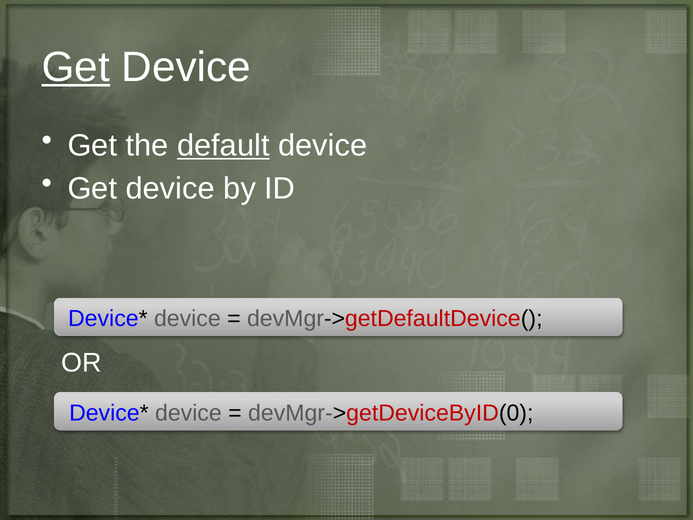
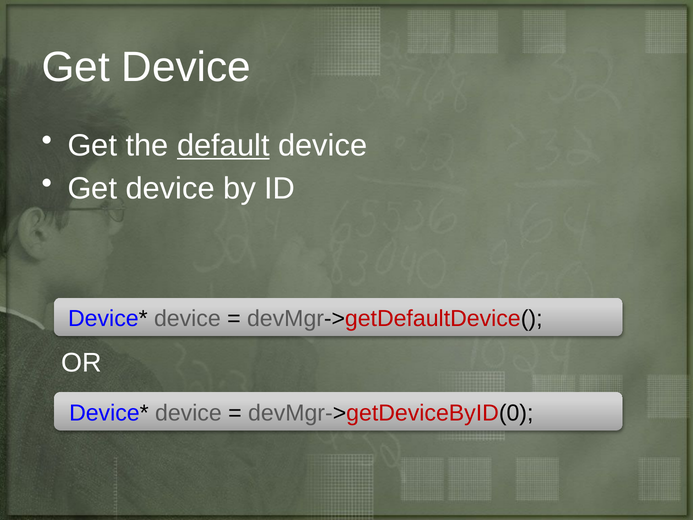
Get underline: present -> none (76, 67)
